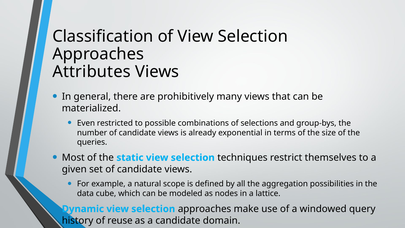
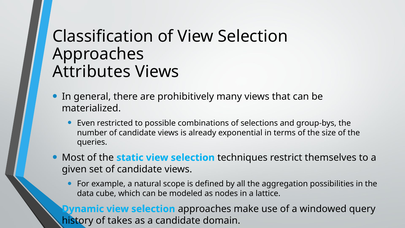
reuse: reuse -> takes (120, 220)
